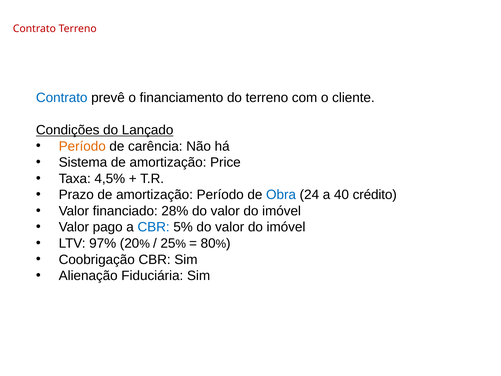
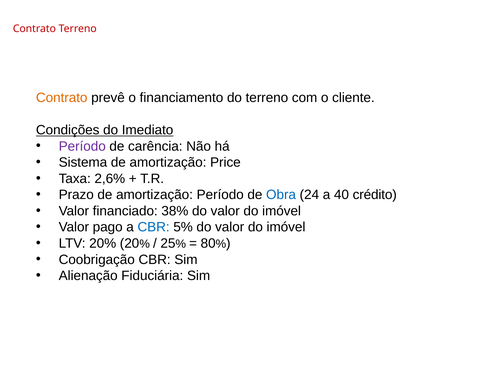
Contrato colour: blue -> orange (62, 98)
Lançado: Lançado -> Imediato (148, 130)
Período colour: orange -> purple (82, 146)
4,5%: 4,5% -> 2,6% (110, 179)
28%: 28% -> 38% (175, 211)
LTV 97%: 97% -> 20% (103, 243)
